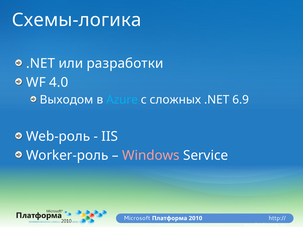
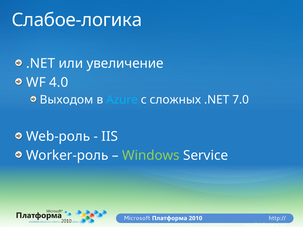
Схемы-логика: Схемы-логика -> Слабое-логика (77, 20)
разработки: разработки -> увеличение (125, 64)
6.9: 6.9 -> 7.0 (241, 100)
Windows colour: pink -> light green (151, 156)
